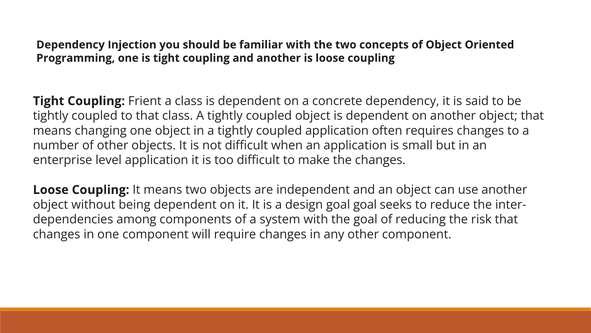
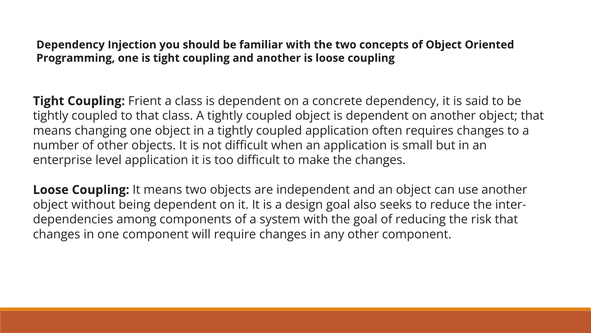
goal goal: goal -> also (365, 204)
